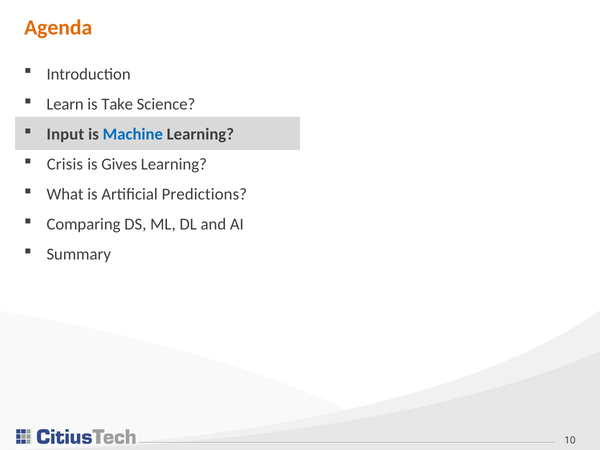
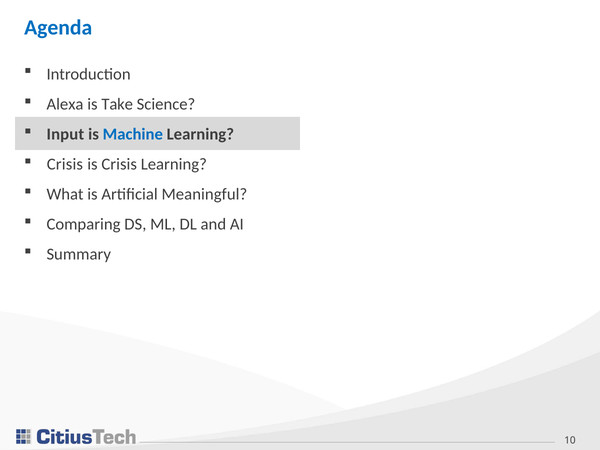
Agenda colour: orange -> blue (58, 28)
Learn: Learn -> Alexa (65, 104)
is Gives: Gives -> Crisis (119, 164)
Predictions: Predictions -> Meaningful (204, 194)
